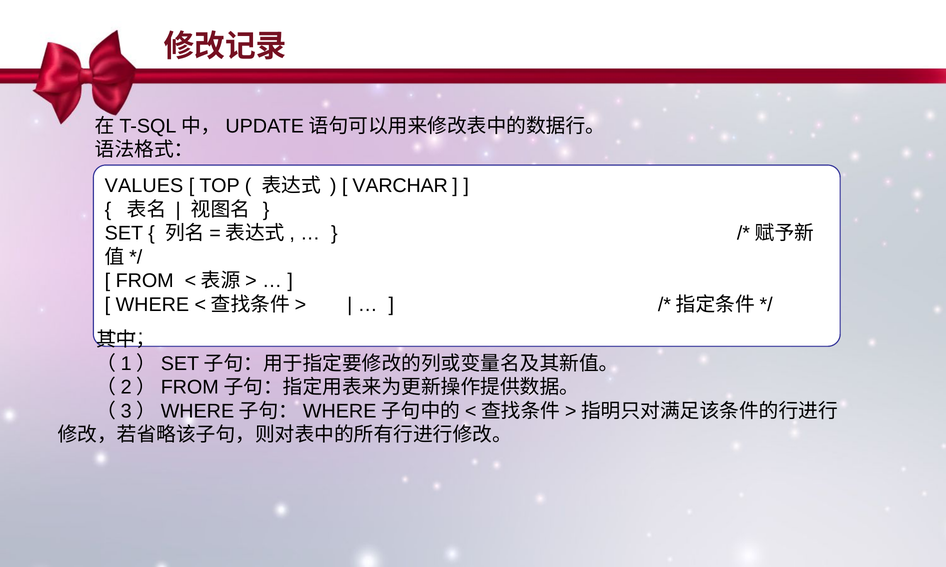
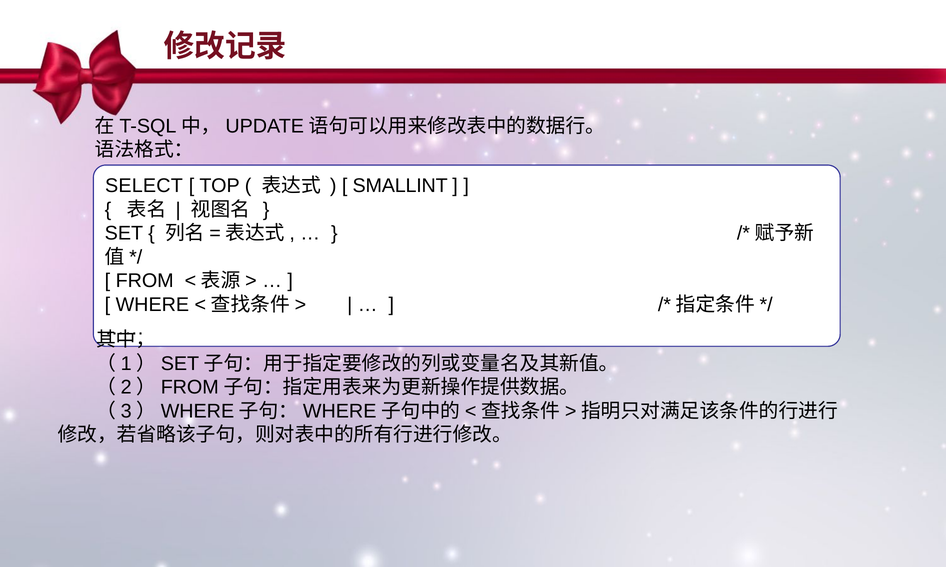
VALUES: VALUES -> SELECT (144, 186)
VARCHAR: VARCHAR -> SMALLINT (400, 186)
